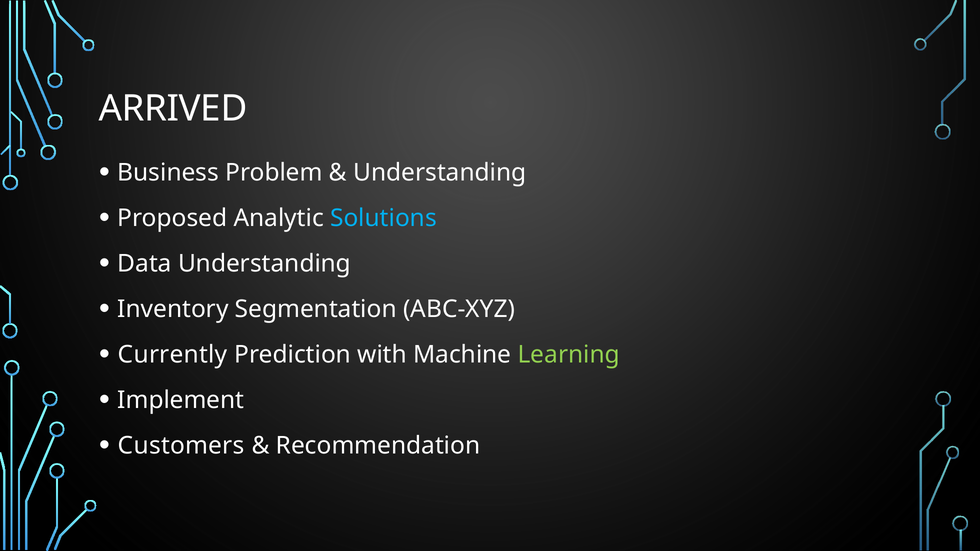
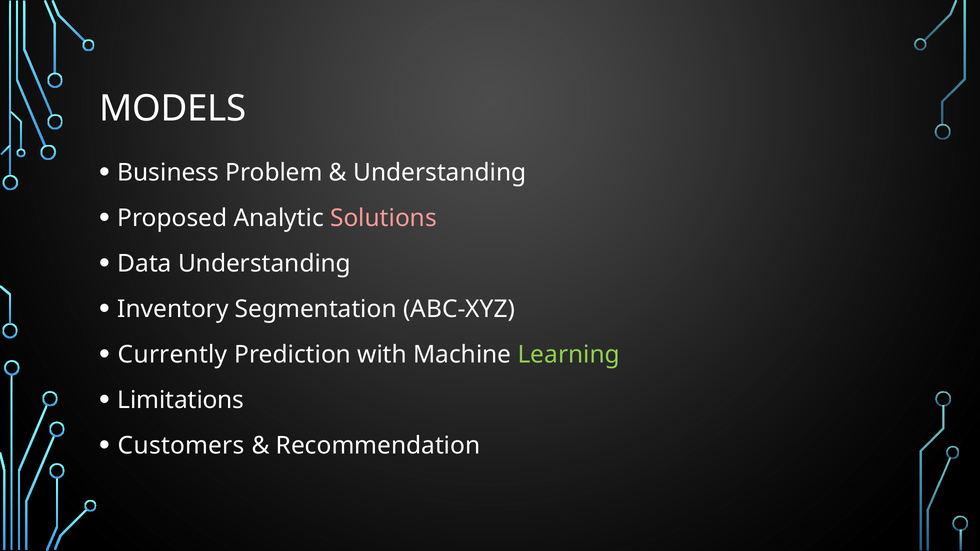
ARRIVED: ARRIVED -> MODELS (173, 109)
Solutions colour: light blue -> pink (383, 218)
Implement: Implement -> Limitations (181, 400)
